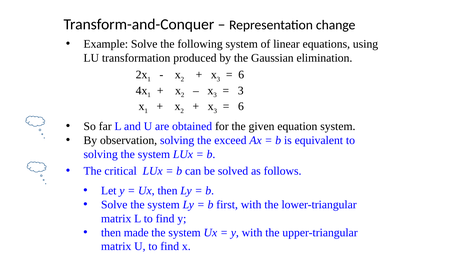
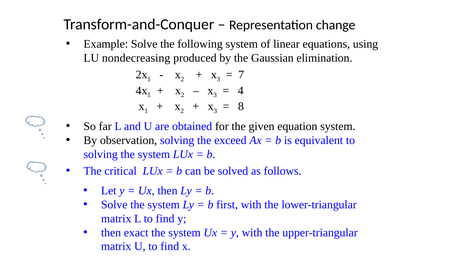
transformation: transformation -> nondecreasing (136, 58)
6: 6 -> 7 (241, 75)
3: 3 -> 4 (241, 91)
6: 6 -> 8 (241, 107)
made: made -> exact (136, 233)
